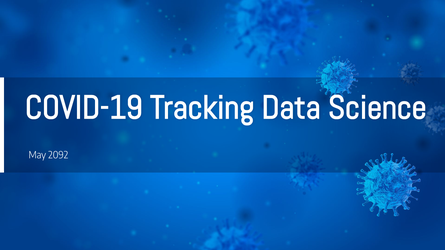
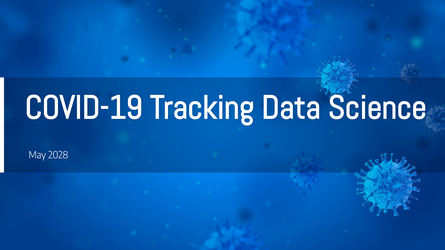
2092: 2092 -> 2028 (58, 156)
